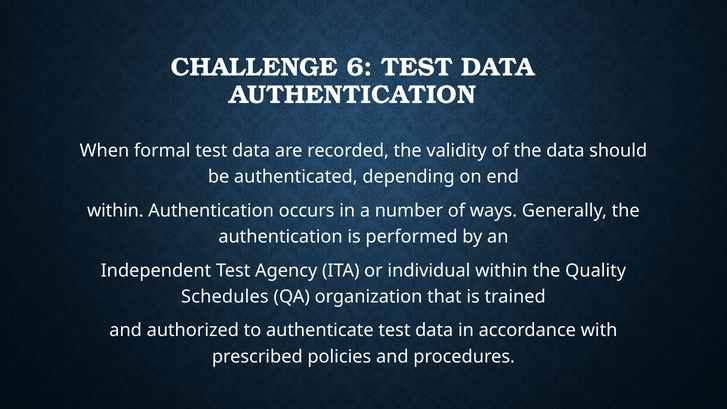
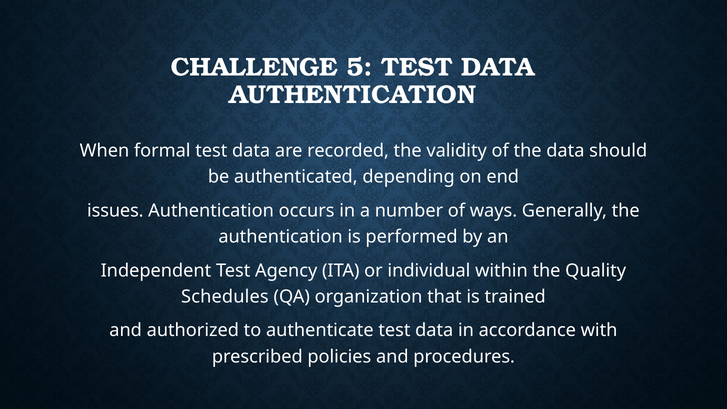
6: 6 -> 5 (360, 67)
within: within -> issues (115, 211)
